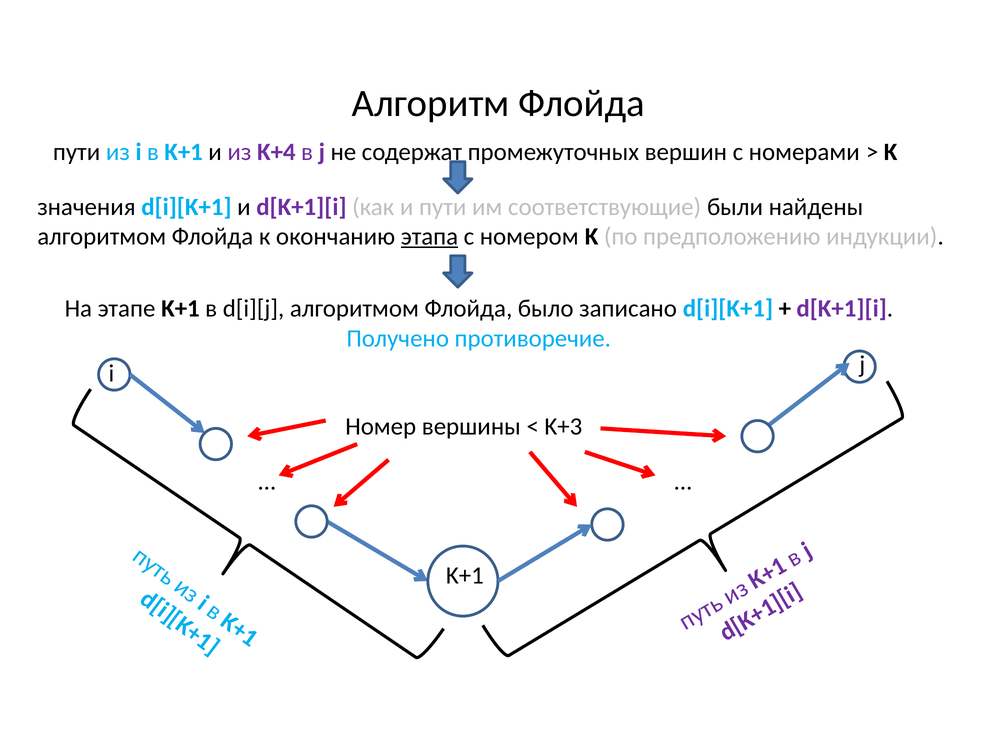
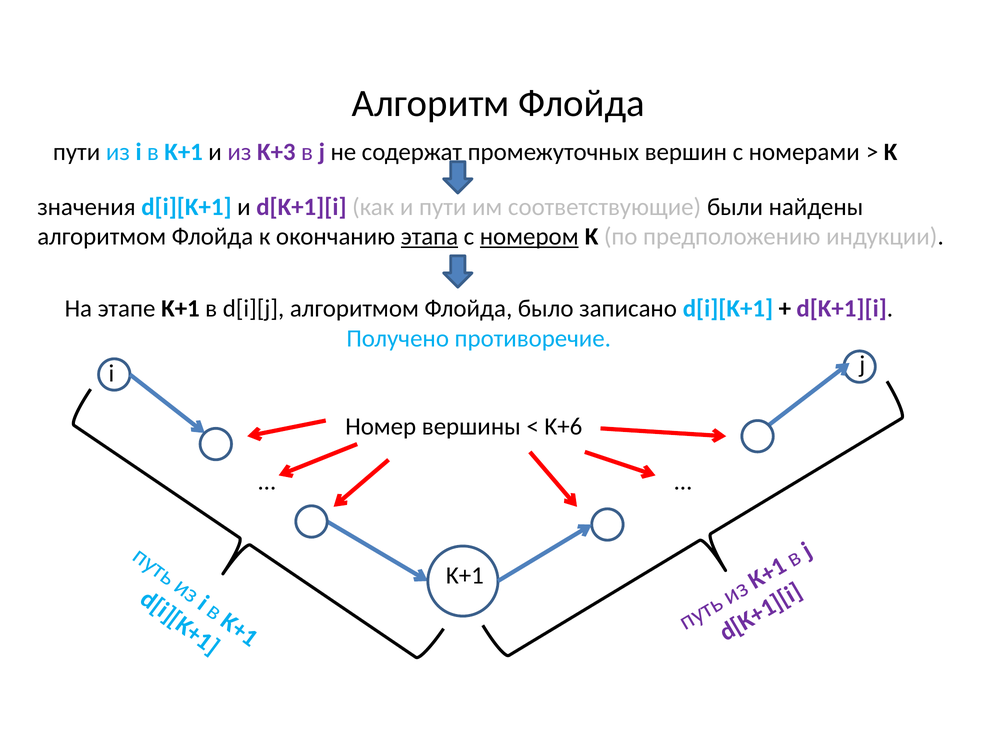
K+4: K+4 -> K+3 (276, 152)
номером underline: none -> present (529, 237)
K+3: K+3 -> K+6 (563, 427)
